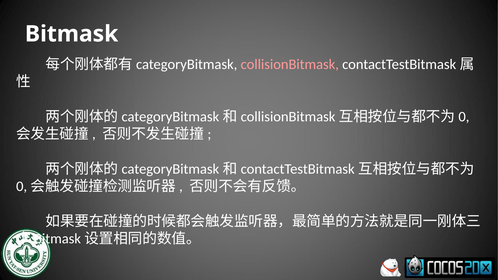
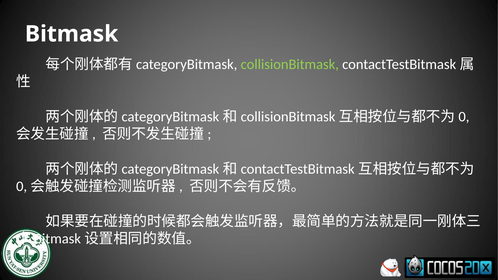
collisionBitmask colour: pink -> light green (290, 64)
